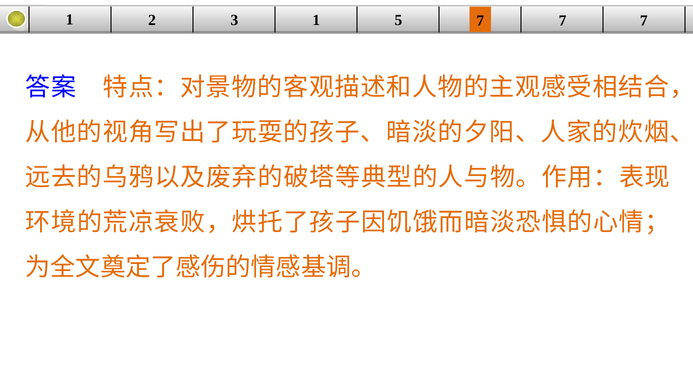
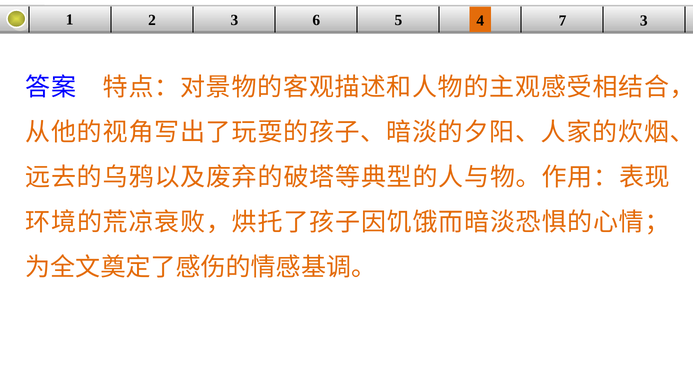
3 1: 1 -> 6 (316, 20)
5 7: 7 -> 4 (480, 20)
7: 7 -> 3 (644, 21)
